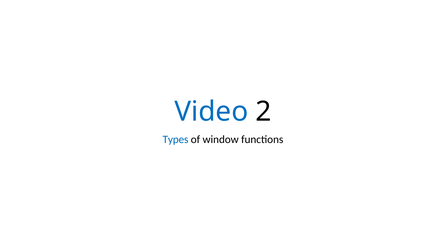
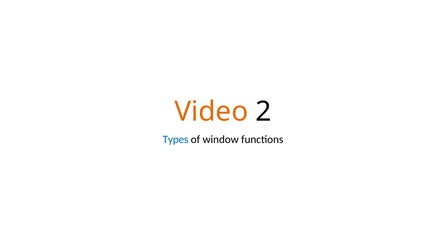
Video colour: blue -> orange (211, 111)
